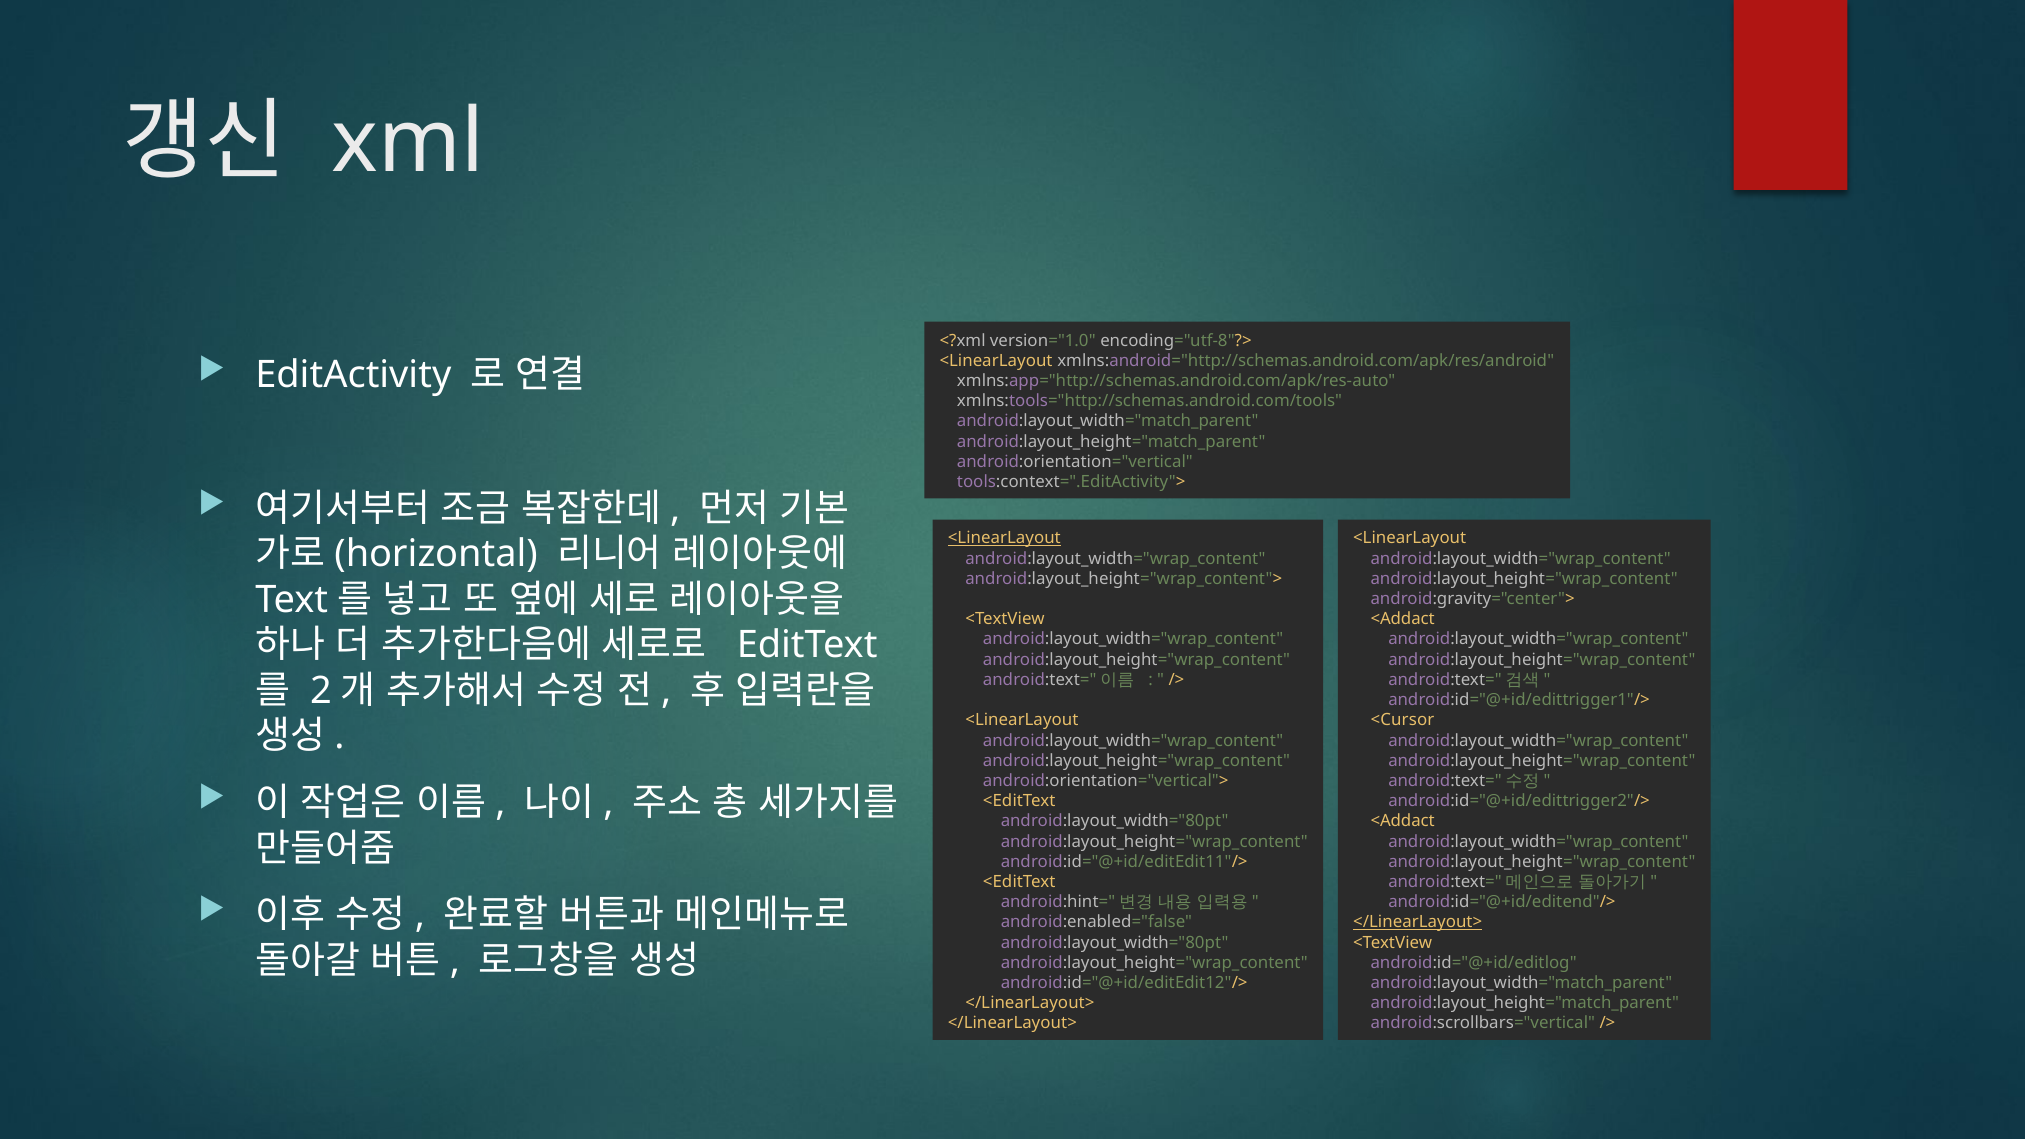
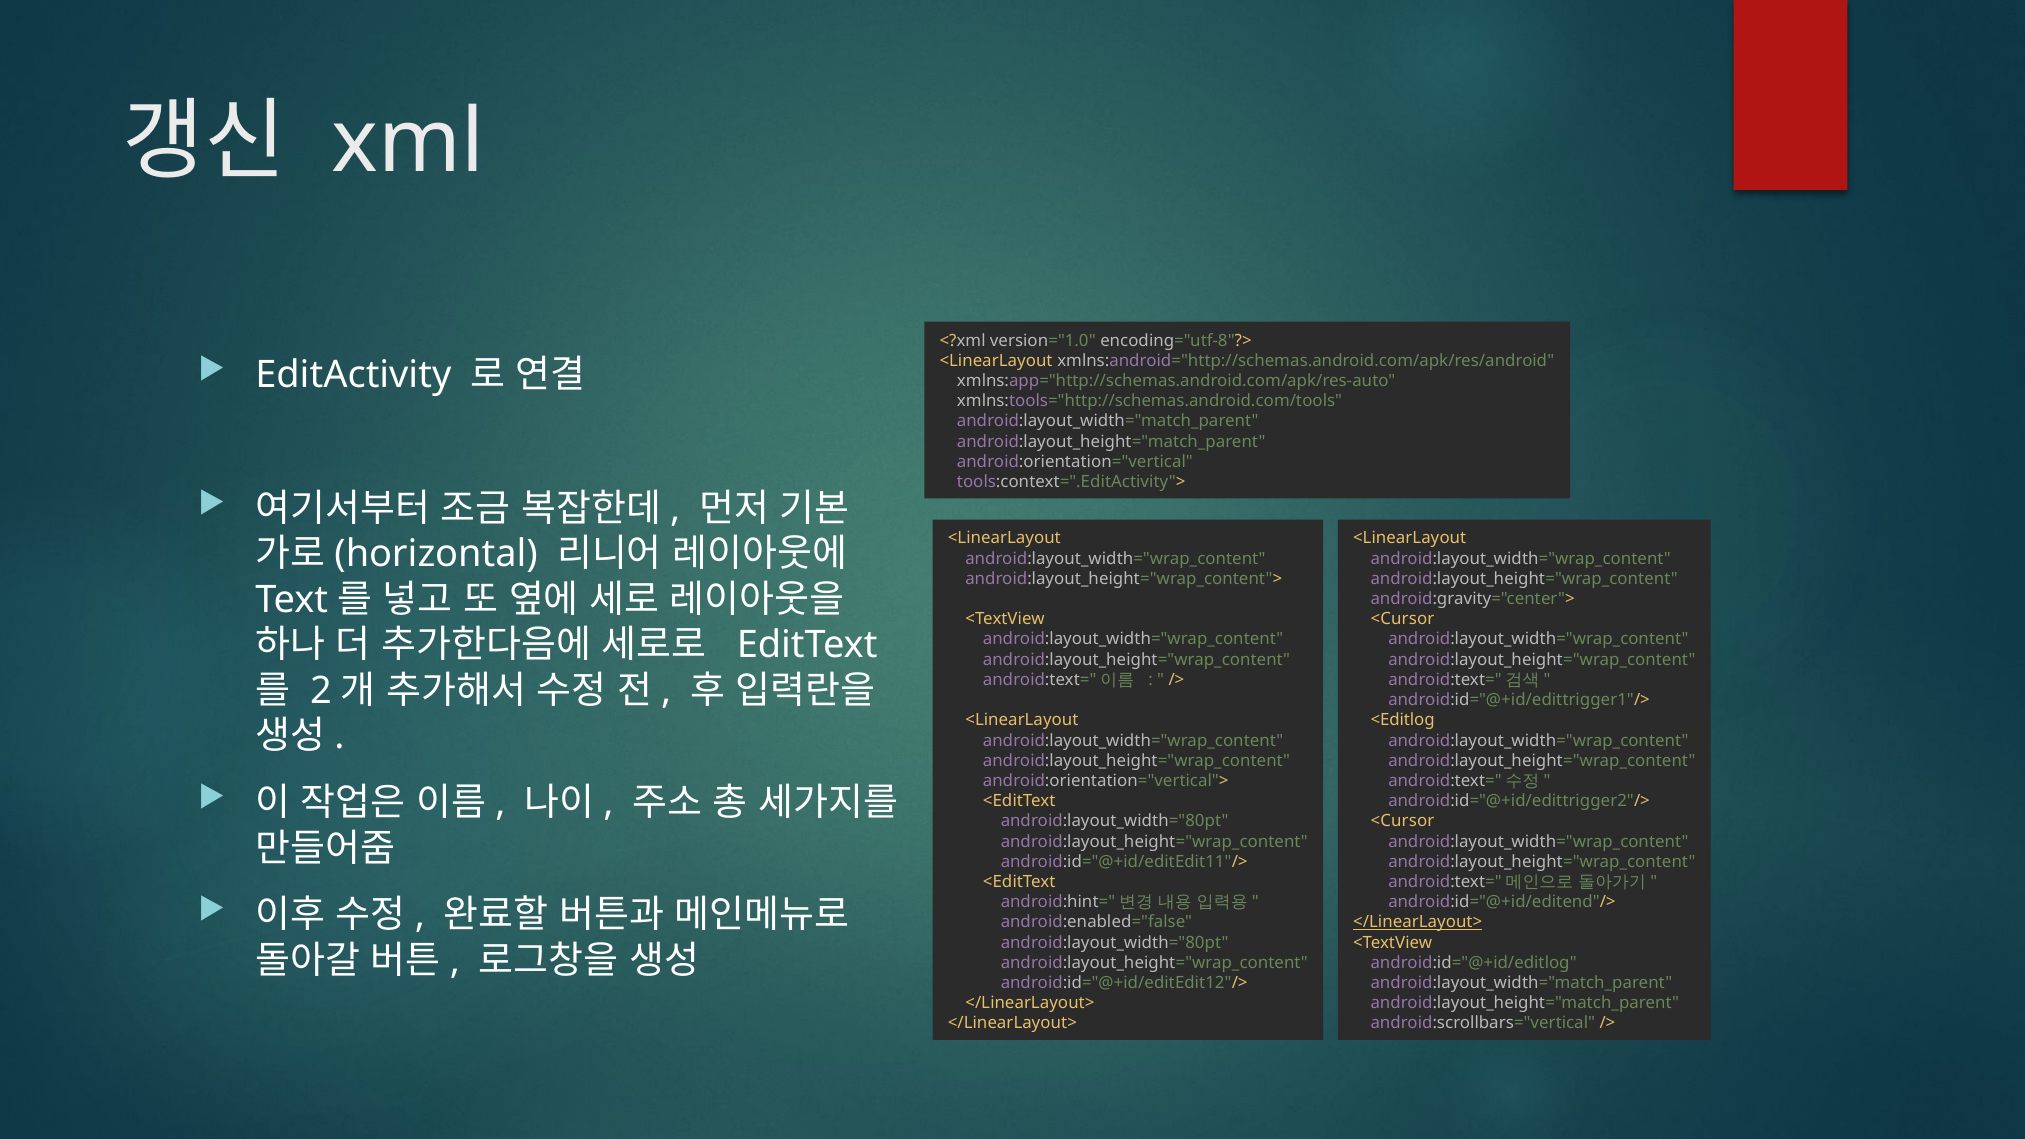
<LinearLayout underline: present -> none (1004, 538)
<Addact: <Addact -> <Cursor (1402, 619)
<Cursor: <Cursor -> <Editlog (1403, 720)
<Addact: <Addact -> <Cursor (1402, 821)
